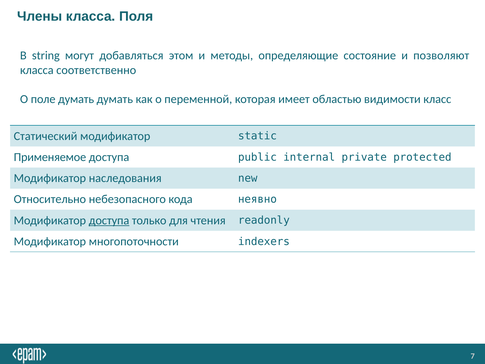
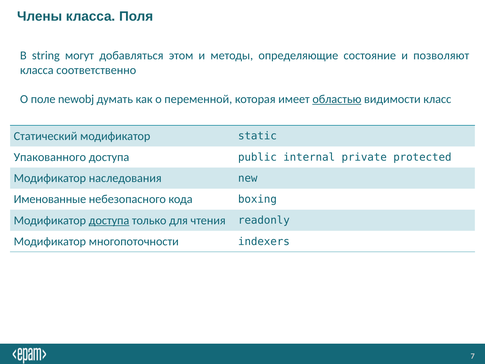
поле думать: думать -> newobj (76, 99)
областью underline: none -> present (337, 99)
Применяемое: Применяемое -> Упакованного (50, 157)
Относительно: Относительно -> Именованные (50, 199)
неявно: неявно -> boxing (257, 199)
